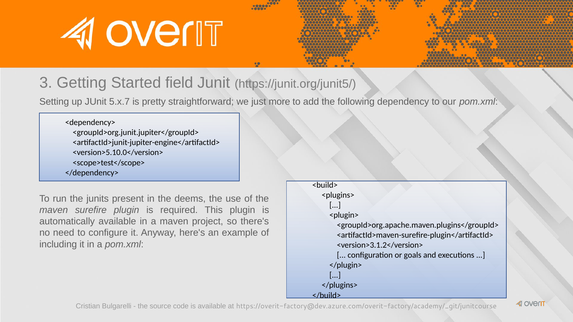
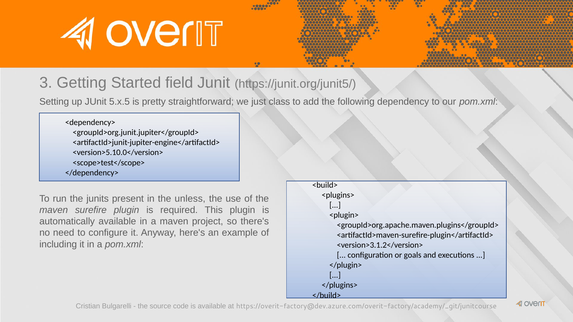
5.x.7: 5.x.7 -> 5.x.5 (119, 102)
more: more -> class (279, 102)
deems: deems -> unless (190, 199)
